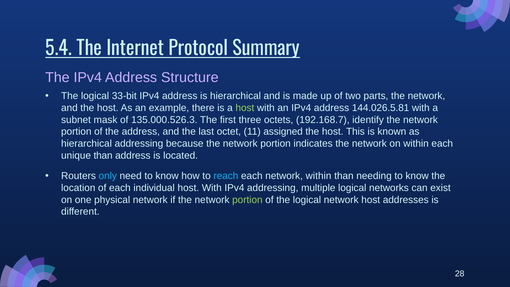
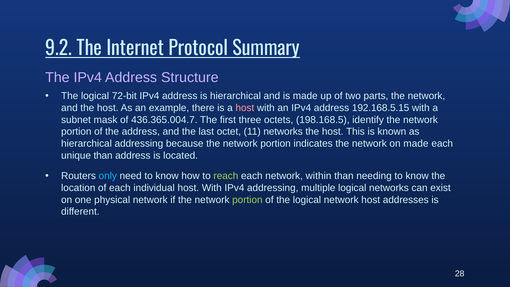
5.4: 5.4 -> 9.2 (59, 49)
33-bit: 33-bit -> 72-bit (124, 96)
host colour: light green -> pink (245, 108)
144.026.5.81: 144.026.5.81 -> 192.168.5.15 (381, 108)
135.000.526.3: 135.000.526.3 -> 436.365.004.7 (164, 120)
192.168.7: 192.168.7 -> 198.168.5 (323, 120)
11 assigned: assigned -> networks (283, 132)
on within: within -> made (416, 144)
reach colour: light blue -> light green (226, 176)
